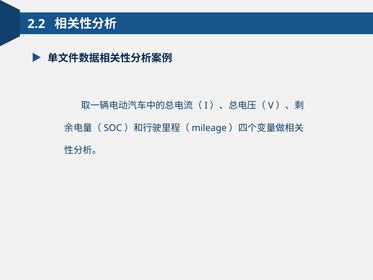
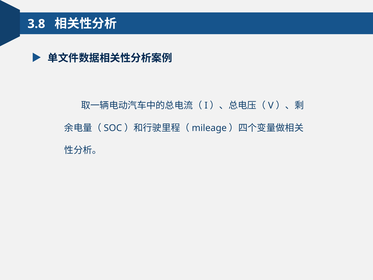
2.2: 2.2 -> 3.8 (36, 24)
